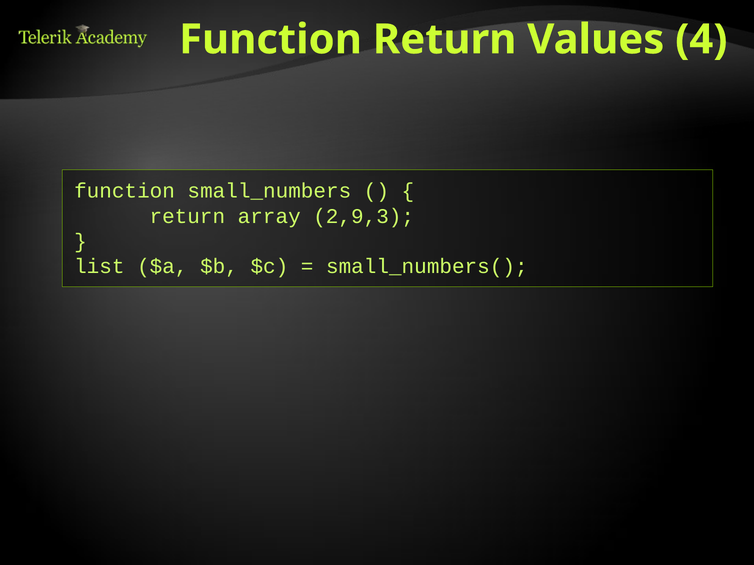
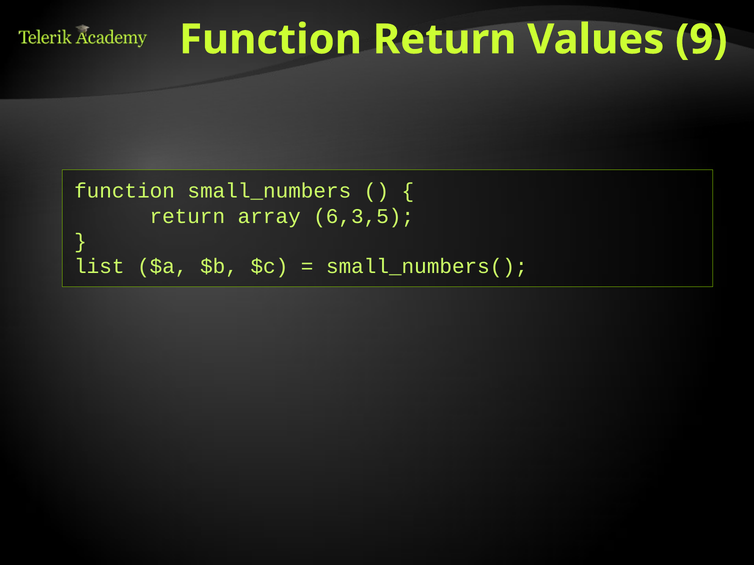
4: 4 -> 9 (701, 40)
2,9,3: 2,9,3 -> 6,3,5 (364, 216)
